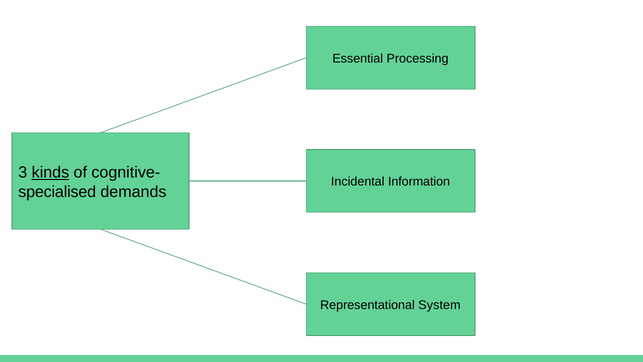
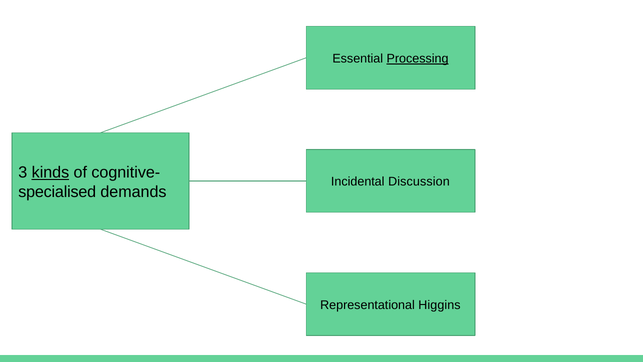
Processing underline: none -> present (418, 59)
Information: Information -> Discussion (419, 182)
System: System -> Higgins (439, 305)
